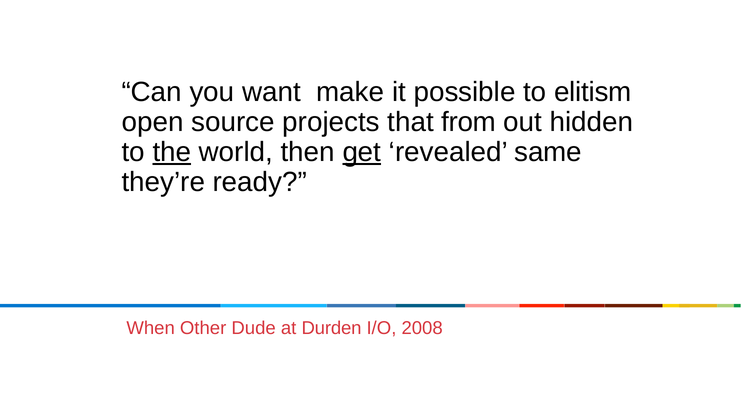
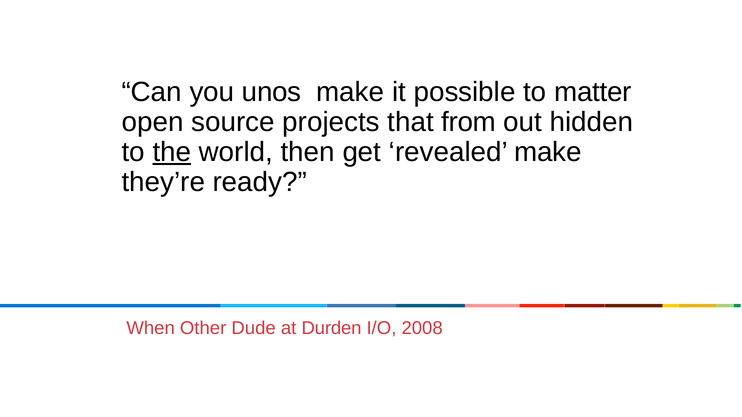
want: want -> unos (272, 92)
elitism: elitism -> matter (593, 92)
get underline: present -> none (362, 152)
revealed same: same -> make (548, 152)
